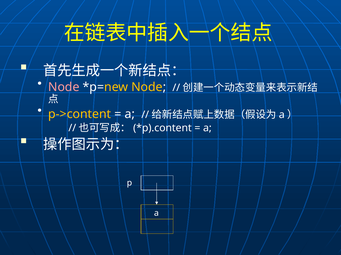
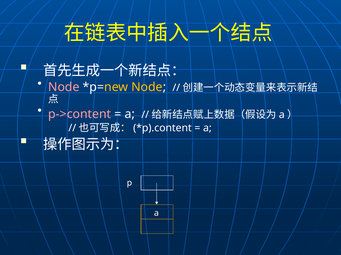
p->content colour: yellow -> pink (80, 114)
